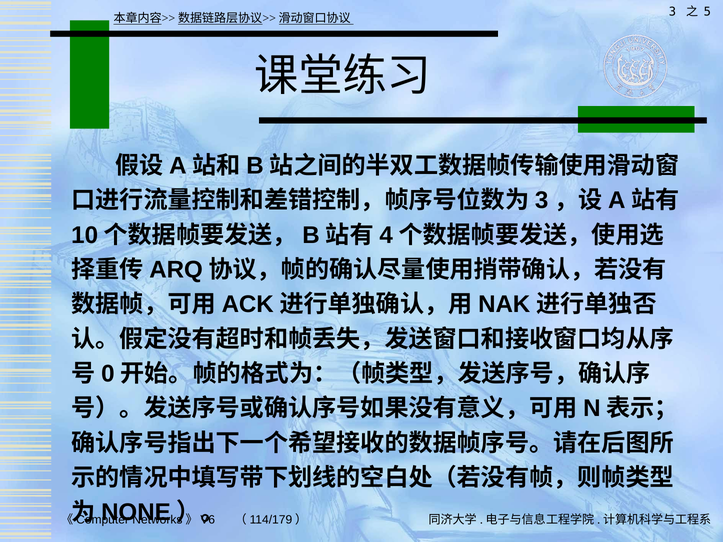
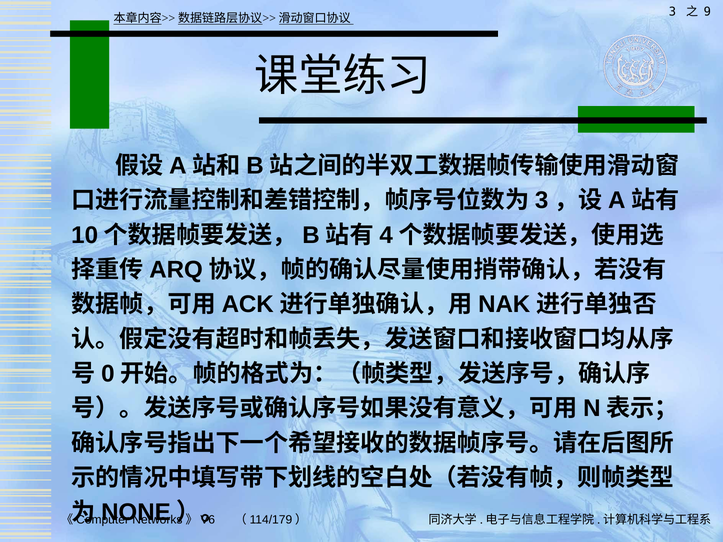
5: 5 -> 9 (707, 12)
